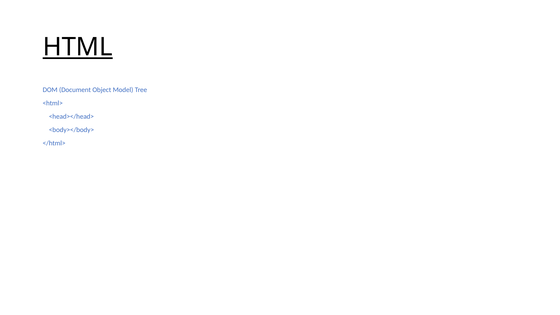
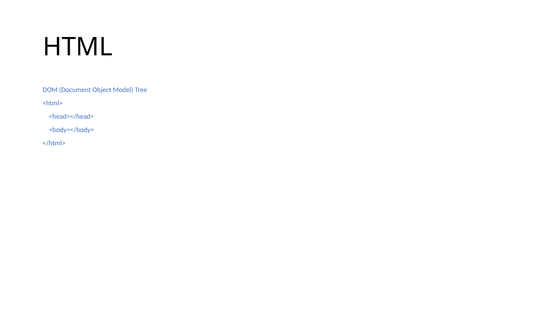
HTML underline: present -> none (78, 47)
